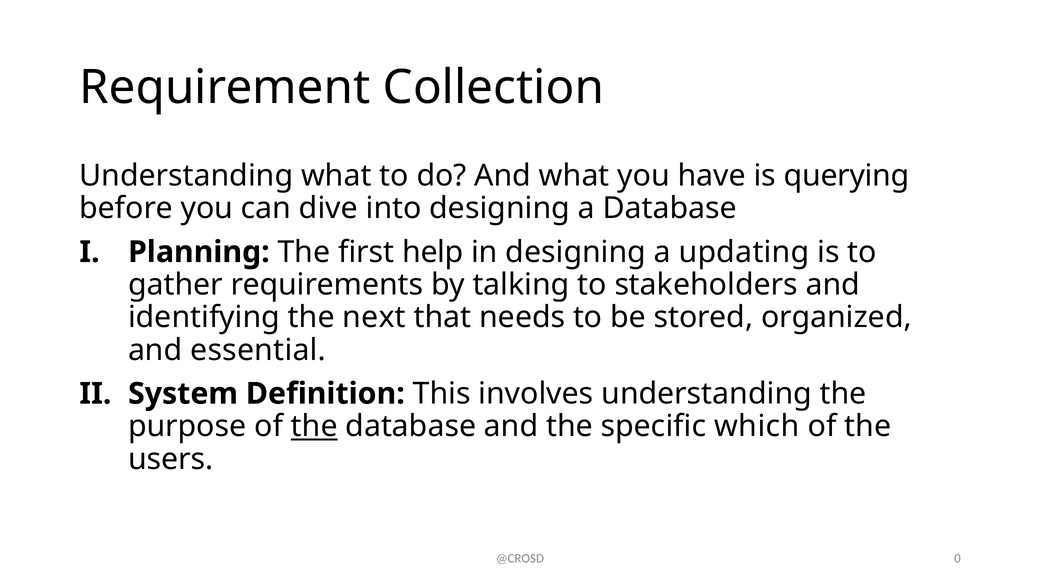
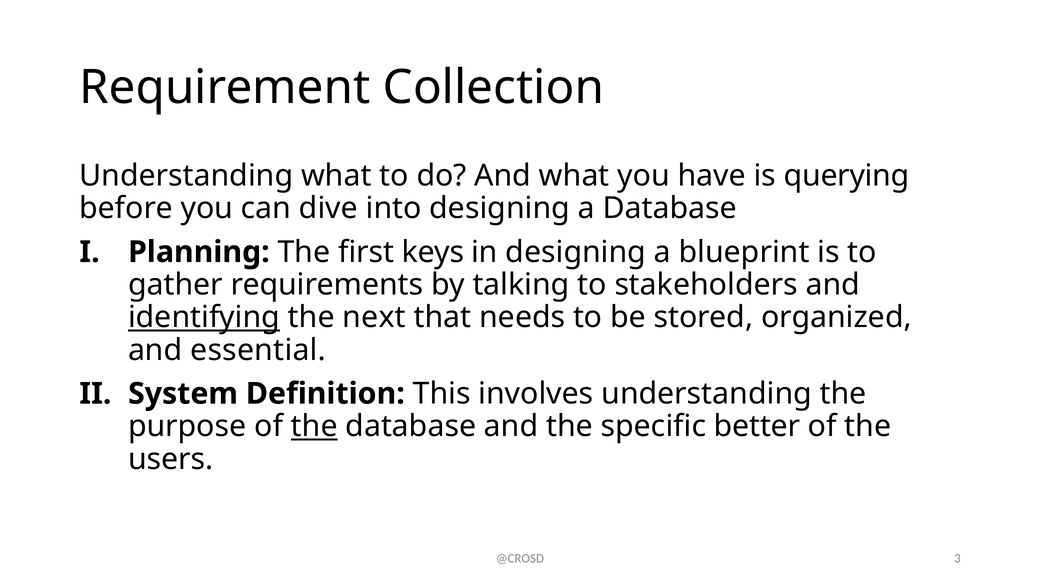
help: help -> keys (433, 252)
updating: updating -> blueprint (744, 252)
identifying underline: none -> present (204, 317)
which: which -> better (757, 426)
0: 0 -> 3 (957, 559)
